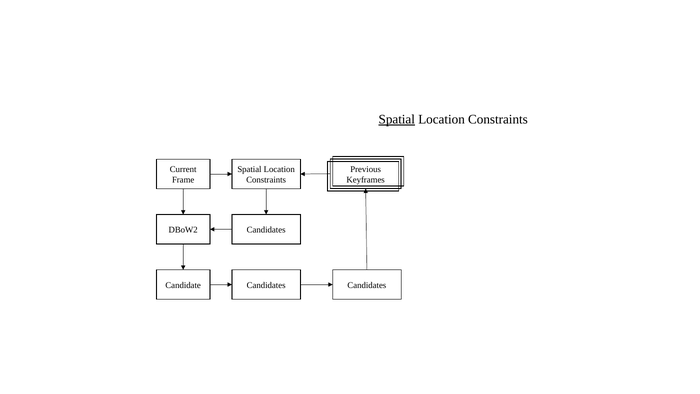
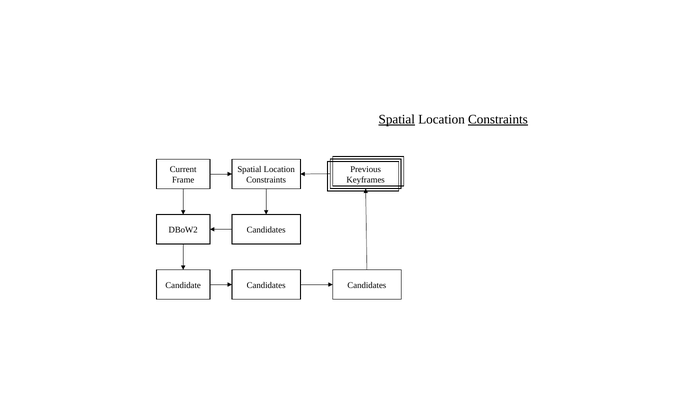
Constraints underline: none -> present (498, 119)
